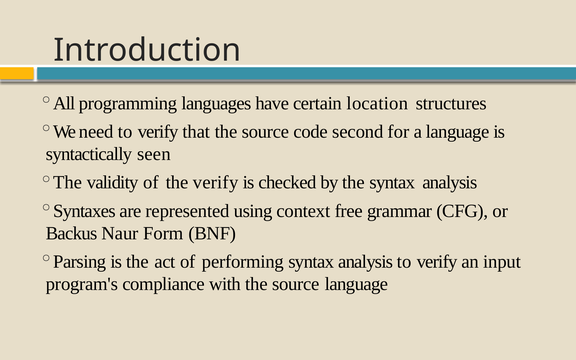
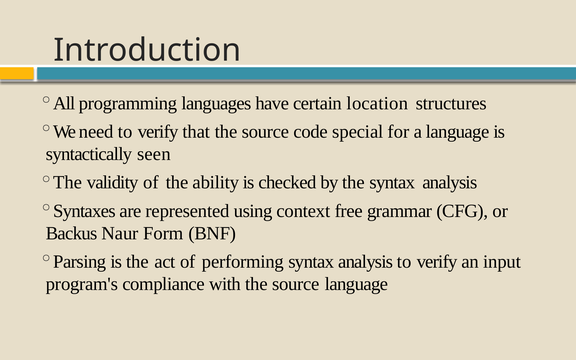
second: second -> special (358, 132)
the verify: verify -> ability (216, 182)
